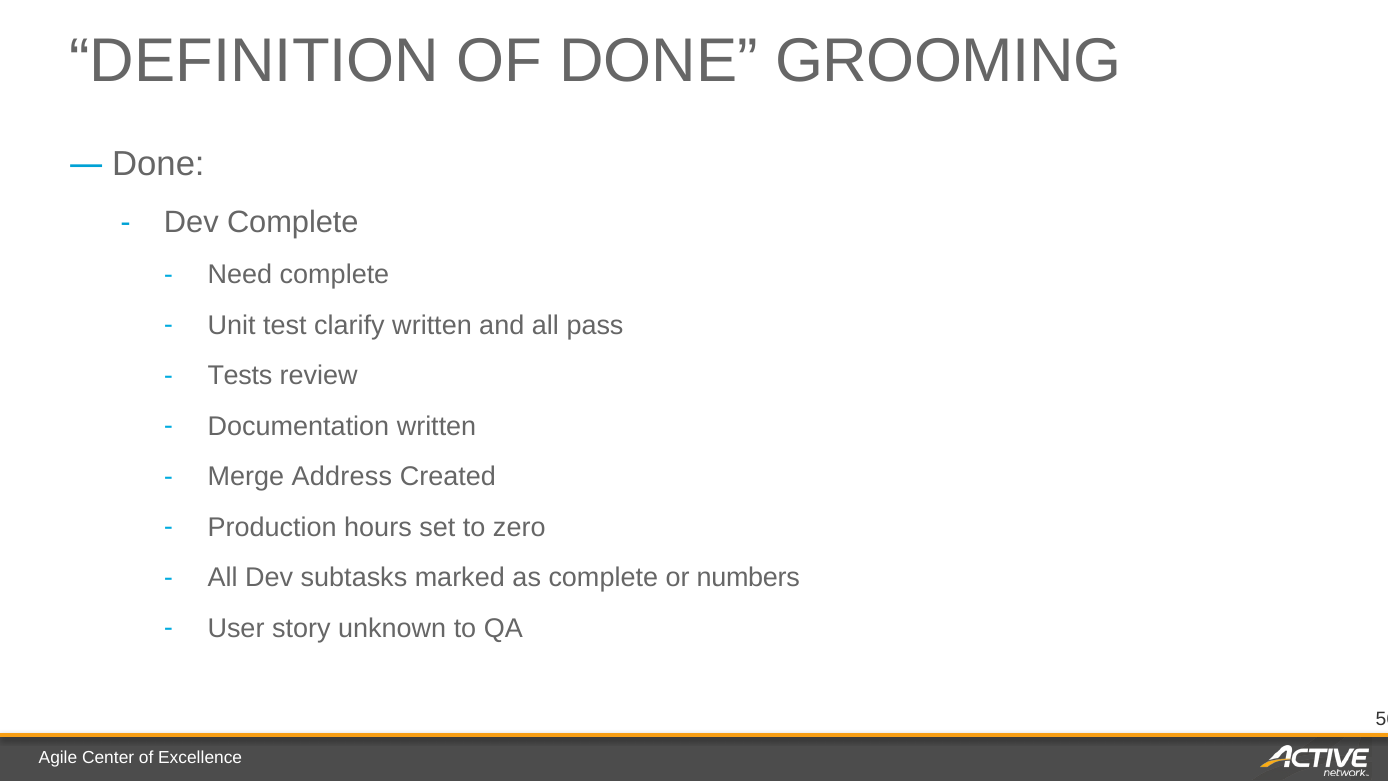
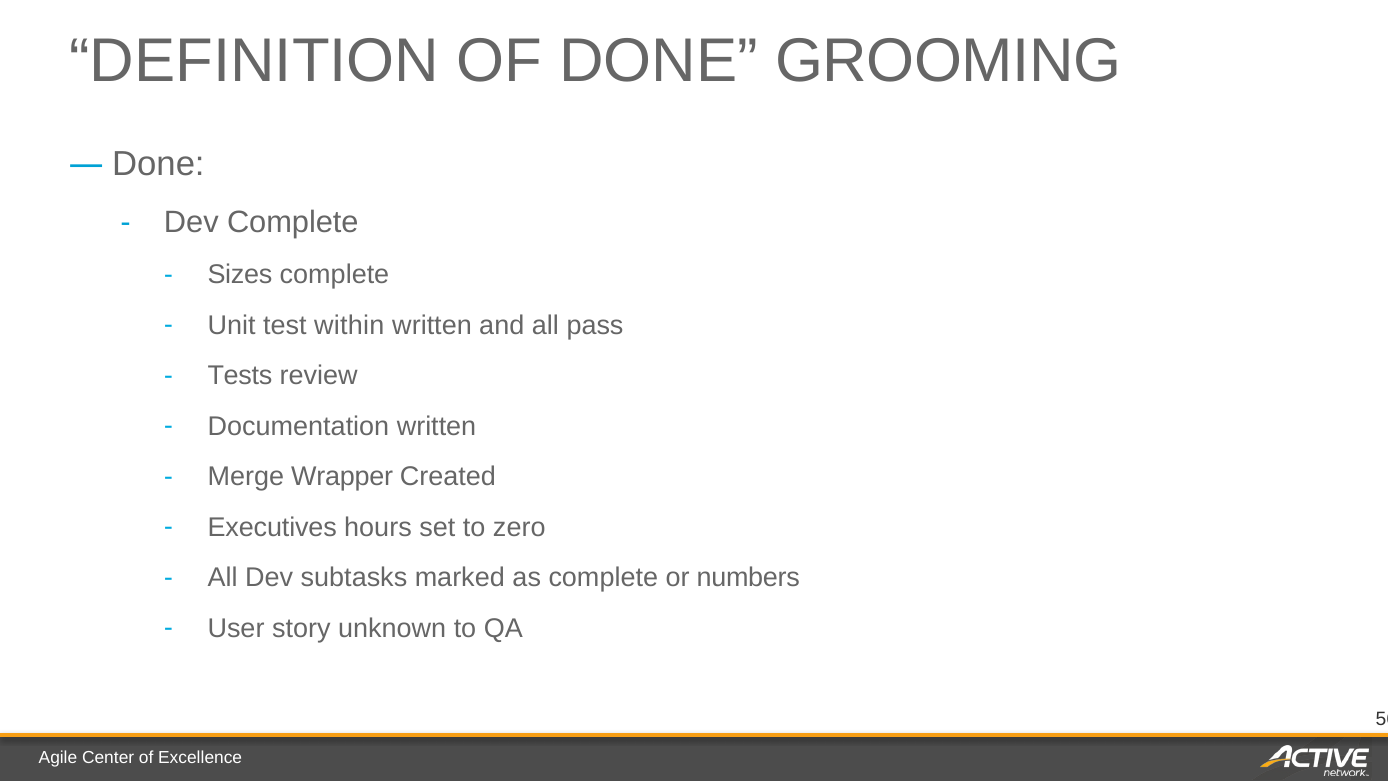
Need: Need -> Sizes (240, 275)
clarify: clarify -> within (349, 325)
Address: Address -> Wrapper (342, 477)
Production: Production -> Executives (272, 527)
